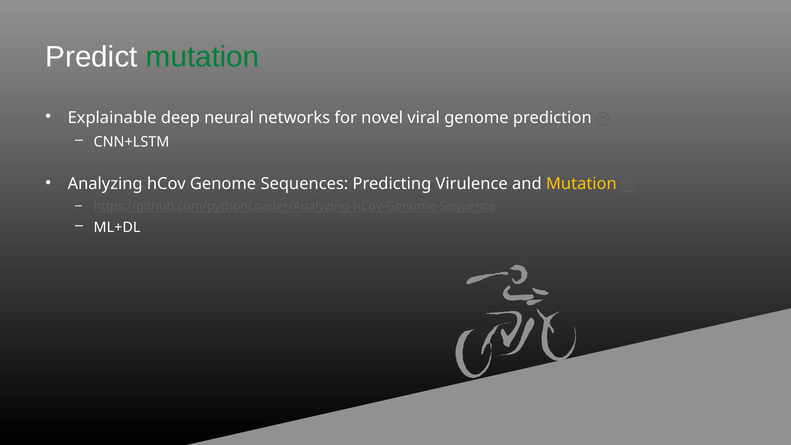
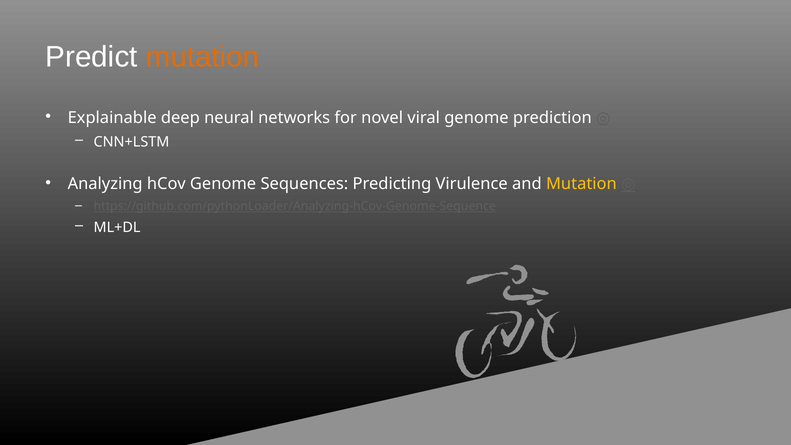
mutation colour: green -> orange (203, 57)
